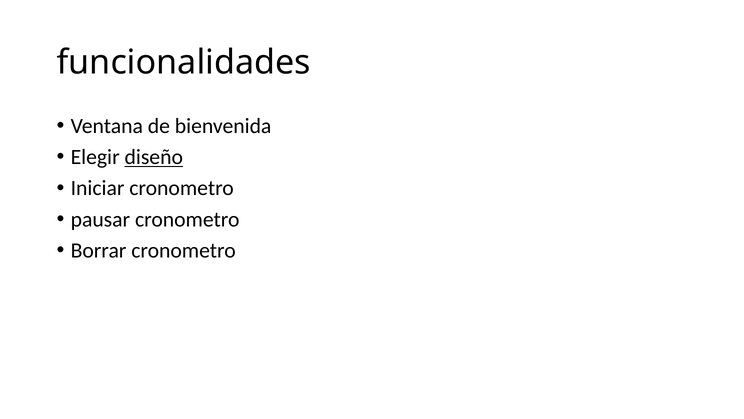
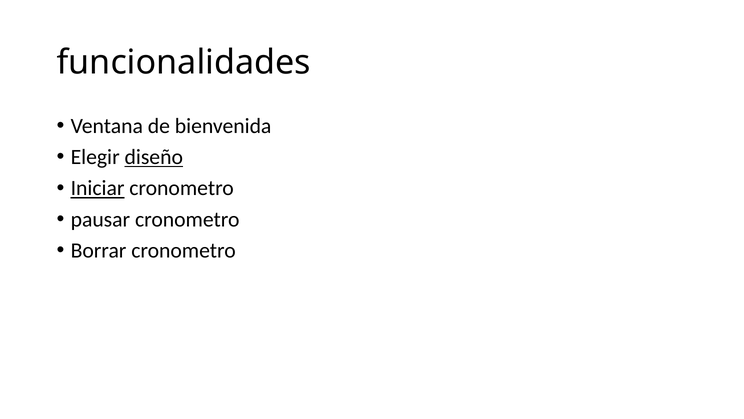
Iniciar underline: none -> present (98, 188)
